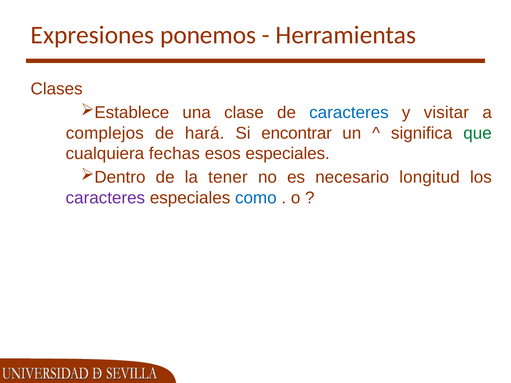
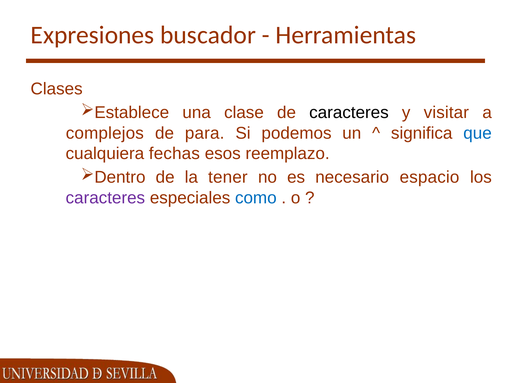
ponemos: ponemos -> buscador (208, 35)
caracteres colour: blue -> black (349, 113)
hará: hará -> para (205, 133)
encontrar: encontrar -> podemos (297, 133)
que colour: green -> blue (478, 133)
esos especiales: especiales -> reemplazo (288, 154)
longitud: longitud -> espacio (430, 177)
